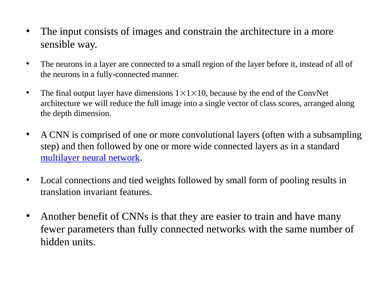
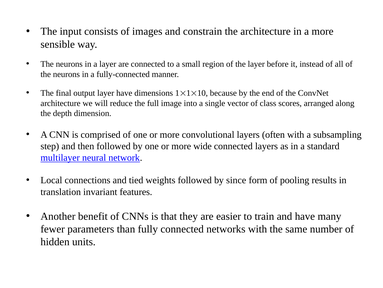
by small: small -> since (236, 180)
